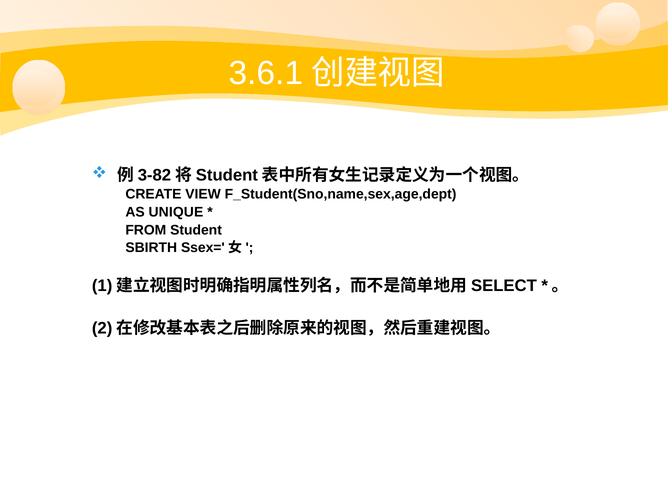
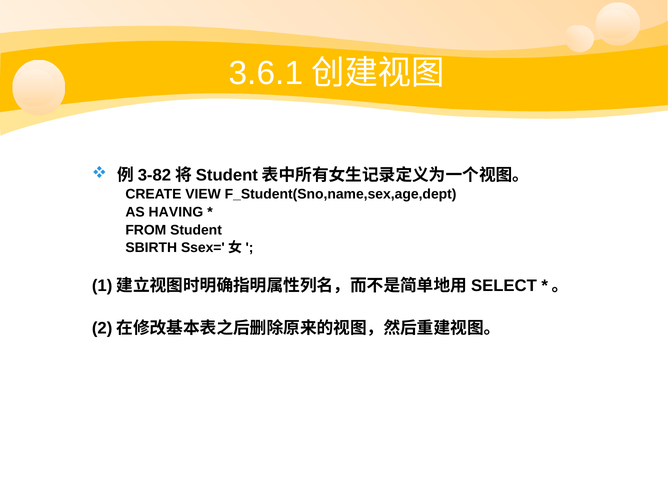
UNIQUE: UNIQUE -> HAVING (176, 212)
